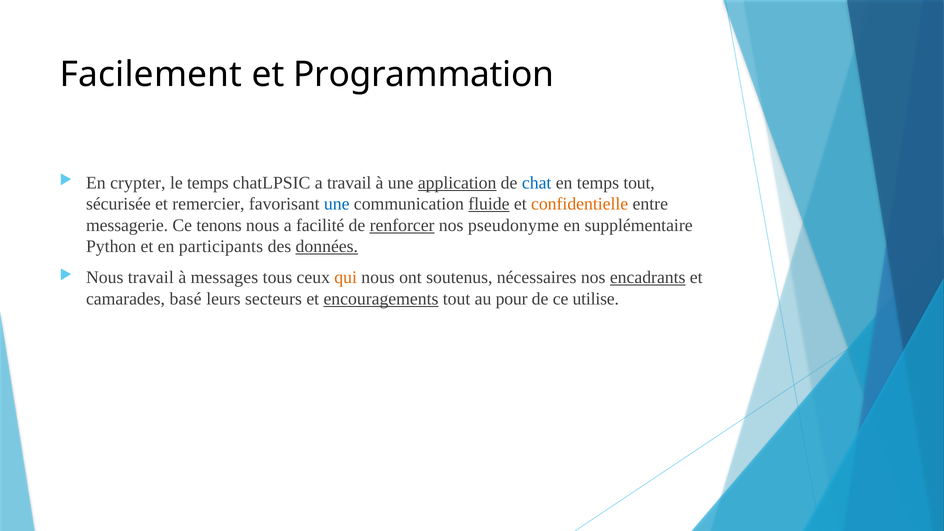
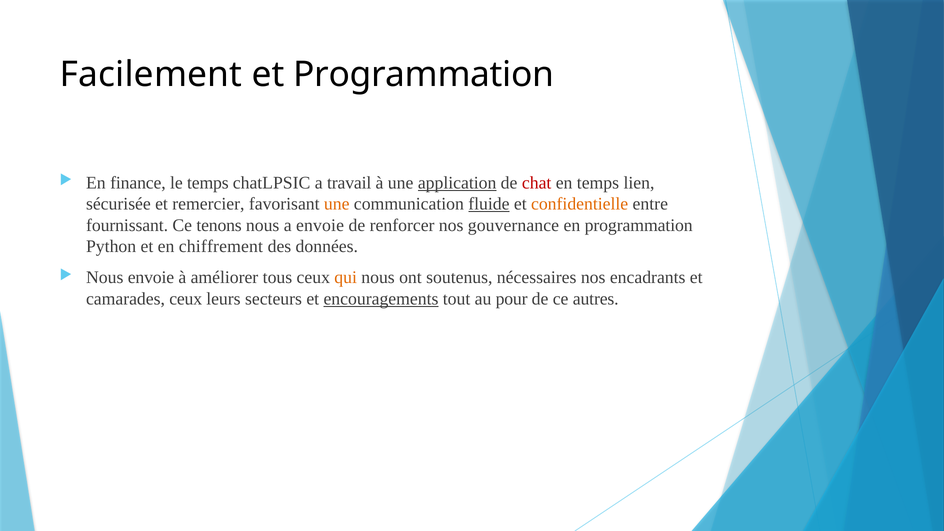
crypter: crypter -> finance (138, 183)
chat colour: blue -> red (537, 183)
temps tout: tout -> lien (639, 183)
une colour: blue -> orange (337, 204)
messagerie: messagerie -> fournissant (127, 225)
a facilité: facilité -> envoie (320, 225)
renforcer underline: present -> none (402, 225)
pseudonyme: pseudonyme -> gouvernance (513, 225)
en supplémentaire: supplémentaire -> programmation (639, 225)
participants: participants -> chiffrement (221, 246)
données underline: present -> none (327, 246)
Nous travail: travail -> envoie (151, 277)
messages: messages -> améliorer (224, 277)
encadrants underline: present -> none (648, 277)
camarades basé: basé -> ceux (186, 299)
utilise: utilise -> autres (596, 299)
